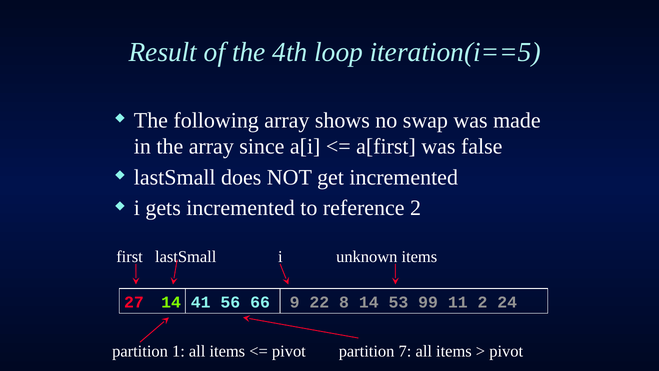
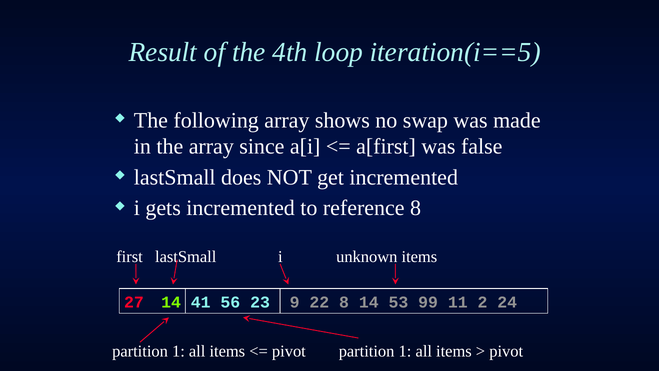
reference 2: 2 -> 8 (416, 208)
66: 66 -> 23 (260, 302)
pivot partition 7: 7 -> 1 (405, 351)
